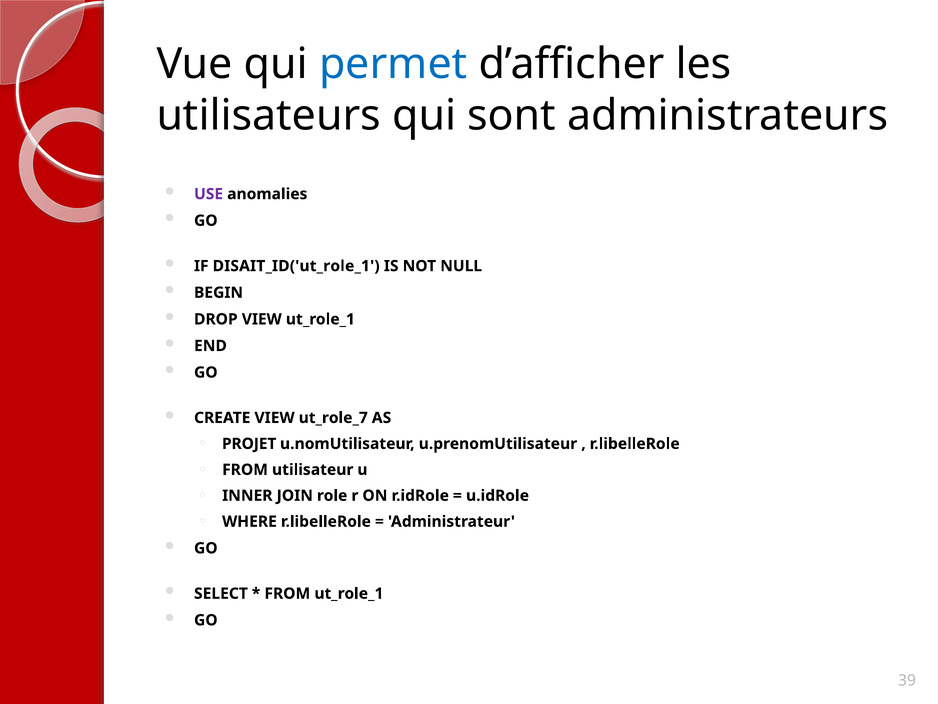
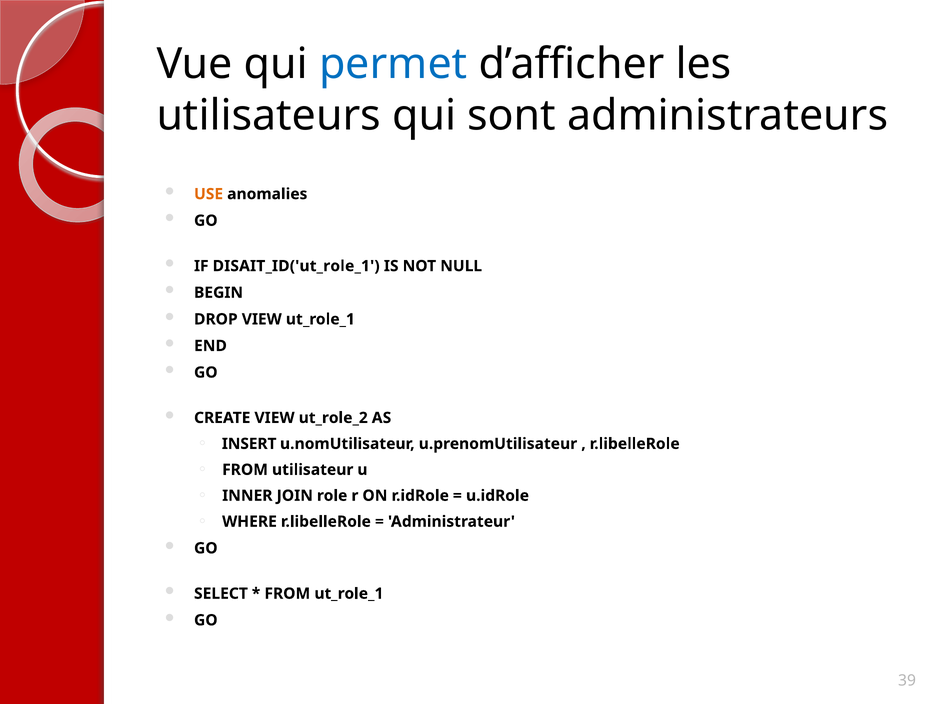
USE colour: purple -> orange (209, 194)
ut_role_7: ut_role_7 -> ut_role_2 (333, 418)
PROJET: PROJET -> INSERT (249, 443)
